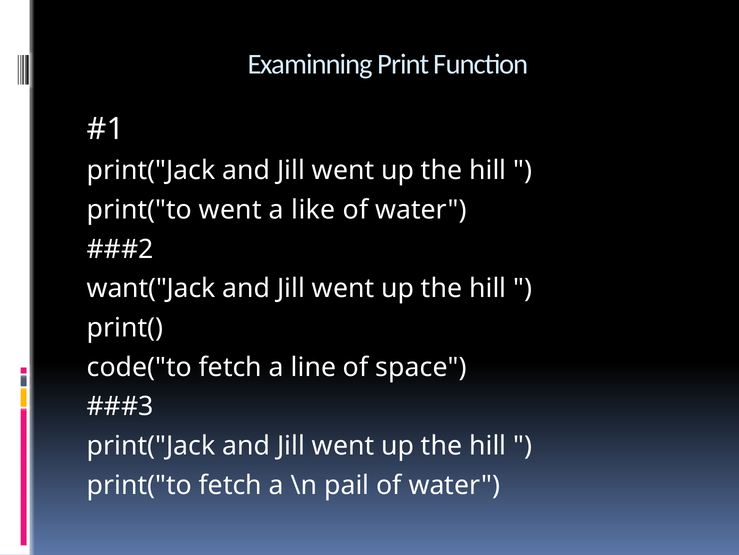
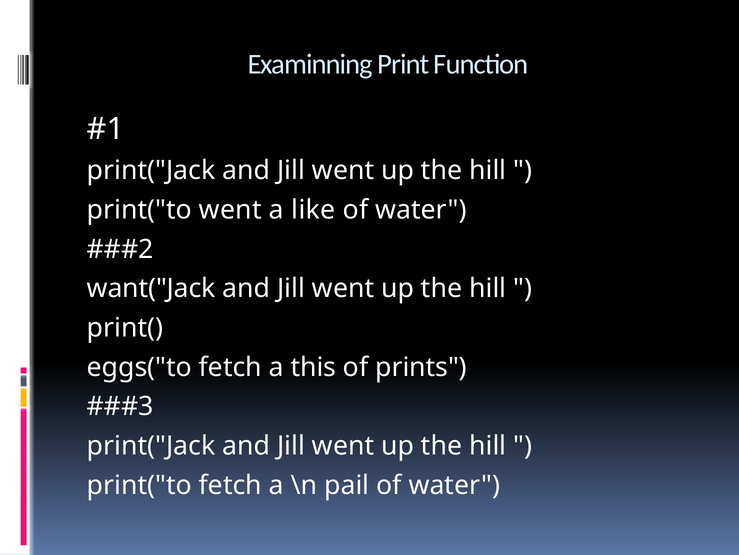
code("to: code("to -> eggs("to (139, 367)
line: line -> this (314, 367)
space: space -> prints (421, 367)
